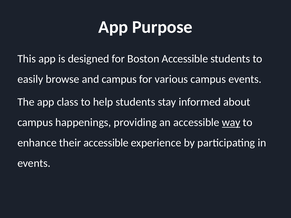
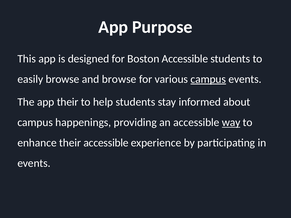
and campus: campus -> browse (119, 79)
campus underline: none -> present (208, 79)
app class: class -> their (68, 102)
